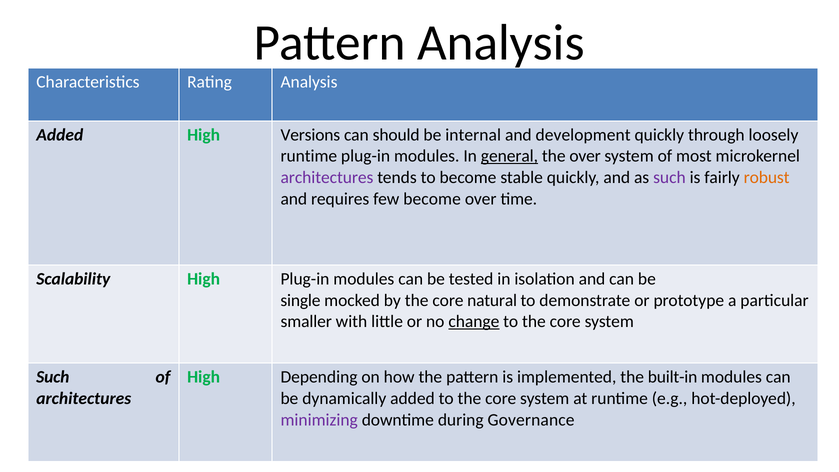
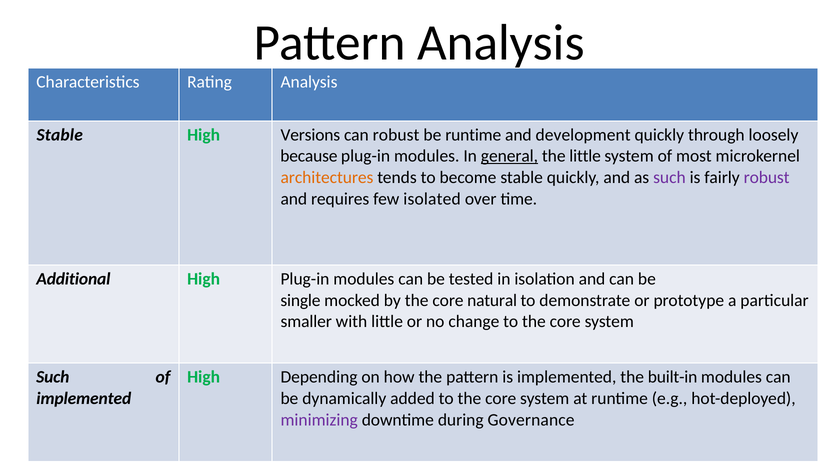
Added: Added -> Stable (60, 135)
can should: should -> robust (396, 135)
be internal: internal -> runtime (473, 135)
runtime: runtime -> because (309, 156)
the over: over -> little (585, 156)
architectures colour: purple -> orange (327, 178)
robust colour: orange -> purple (767, 178)
few become: become -> isolated (432, 199)
Scalability: Scalability -> Additional (73, 279)
change underline: present -> none (474, 322)
architectures: architectures -> implemented (84, 399)
